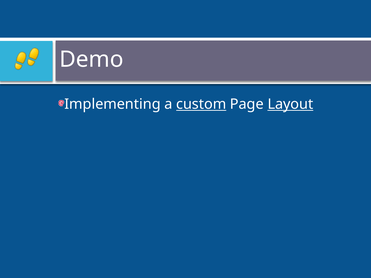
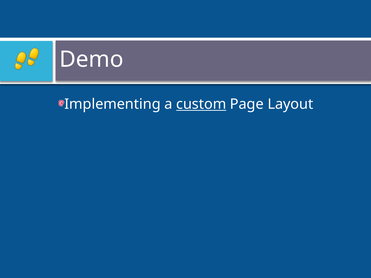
Layout underline: present -> none (290, 104)
